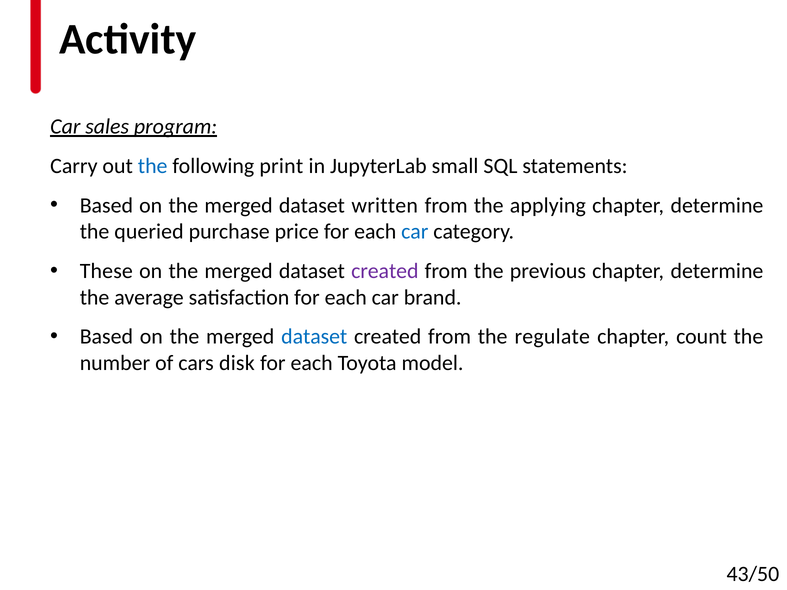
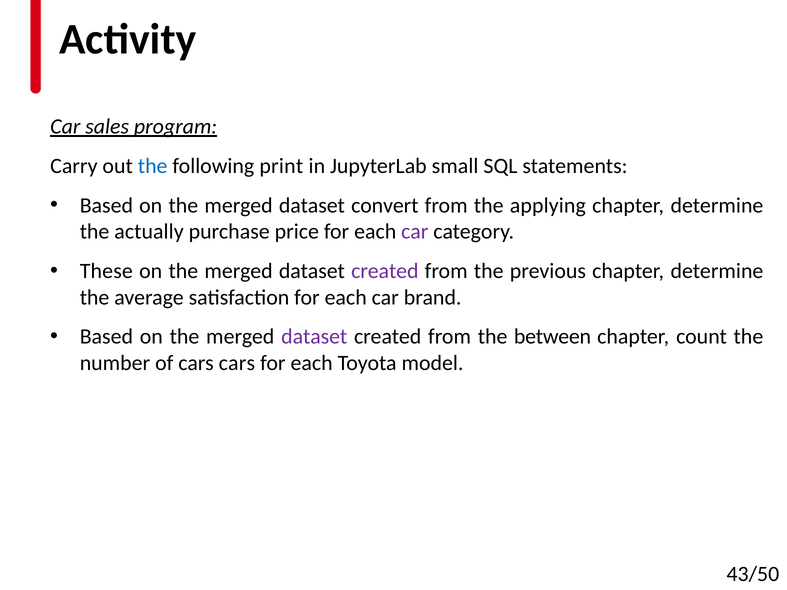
written: written -> convert (385, 206)
queried: queried -> actually (149, 232)
car colour: blue -> purple (415, 232)
dataset colour: blue -> purple (314, 337)
regulate: regulate -> between (552, 337)
cars disk: disk -> cars (237, 363)
